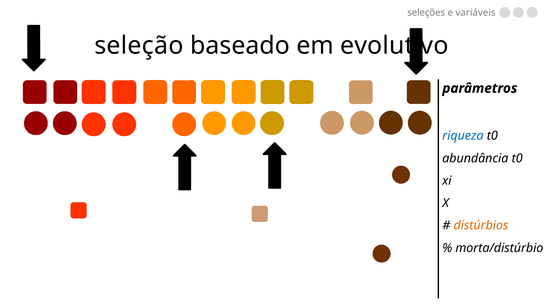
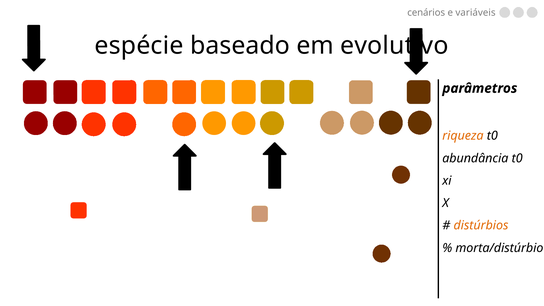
seleções: seleções -> cenários (426, 13)
seleção: seleção -> espécie (139, 46)
riqueza colour: blue -> orange (463, 136)
